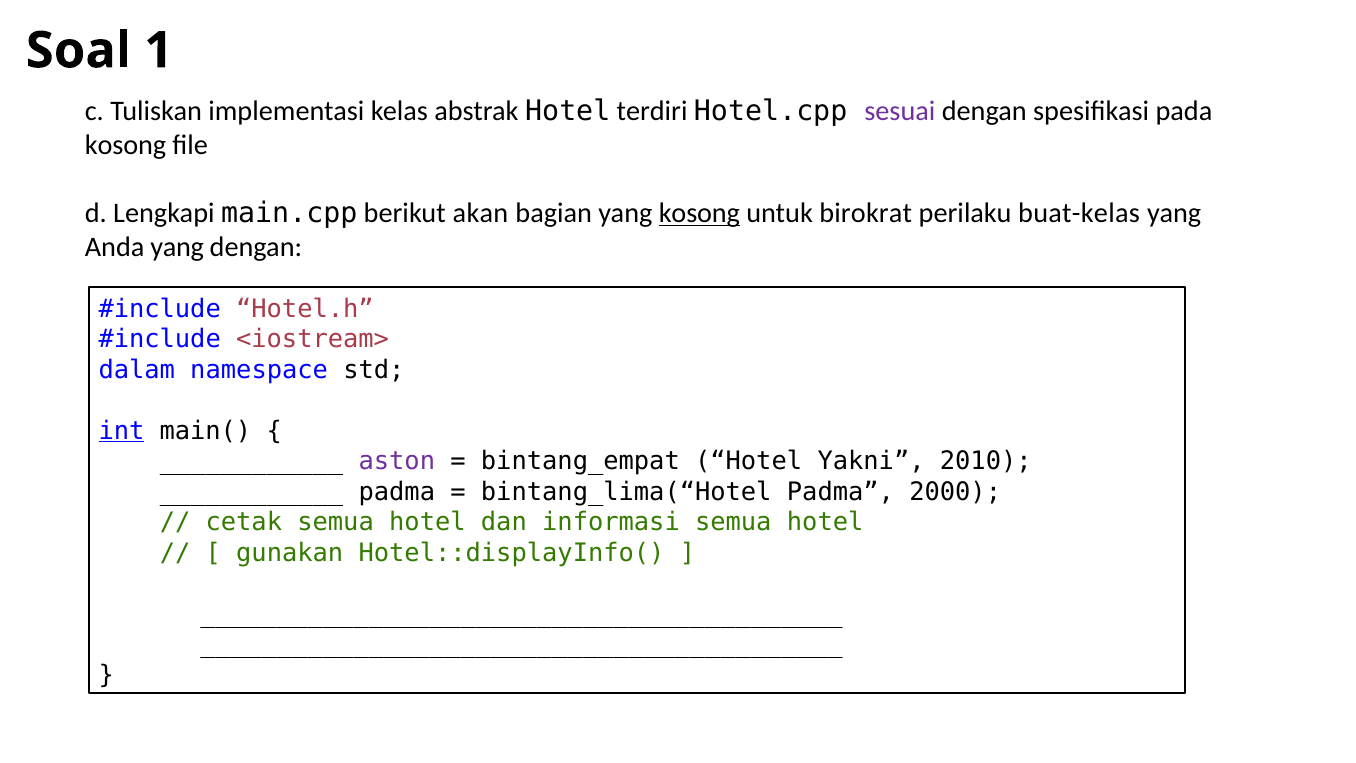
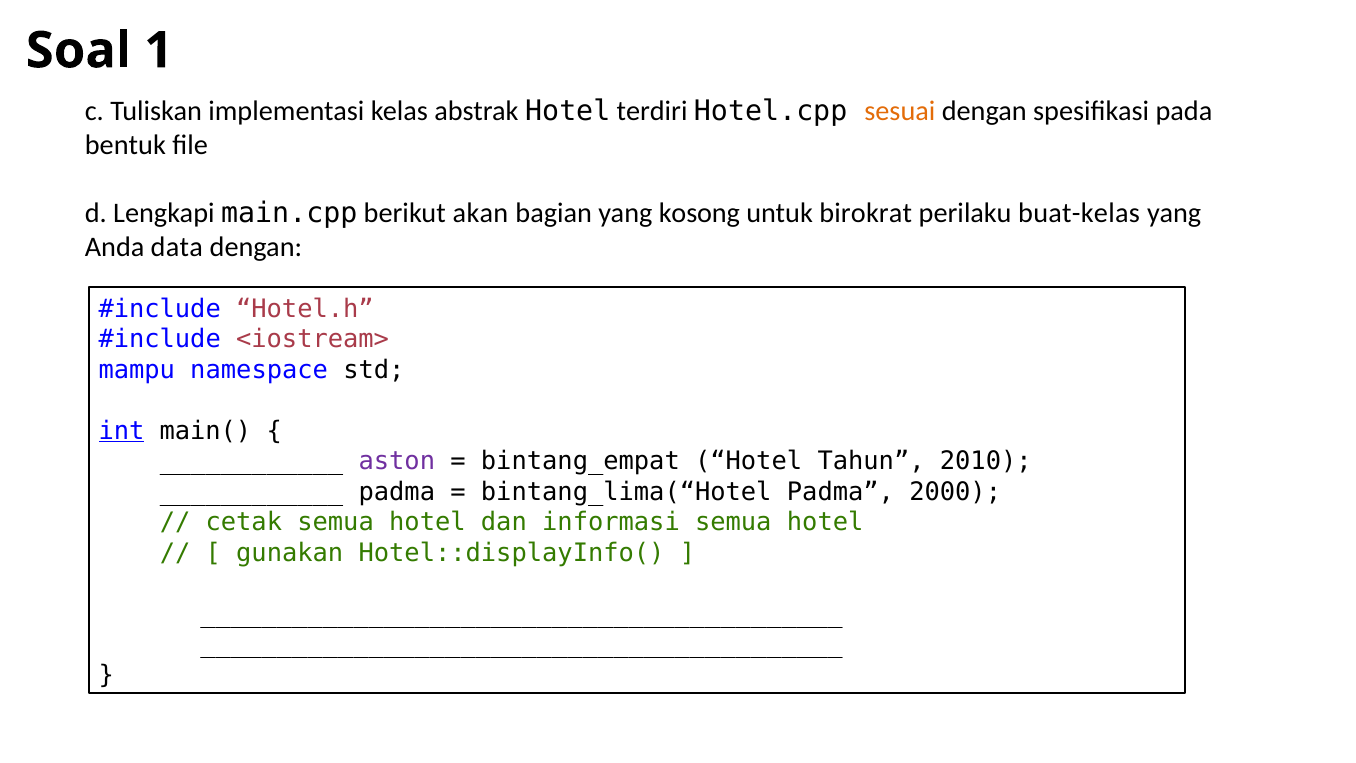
sesuai colour: purple -> orange (900, 111)
kosong: kosong -> bentuk (125, 145)
kosong underline: present -> none (699, 213)
Anda yang: yang -> data (177, 247)
dalam: dalam -> mampu (137, 370)
Yakni: Yakni -> Tahun (871, 461)
